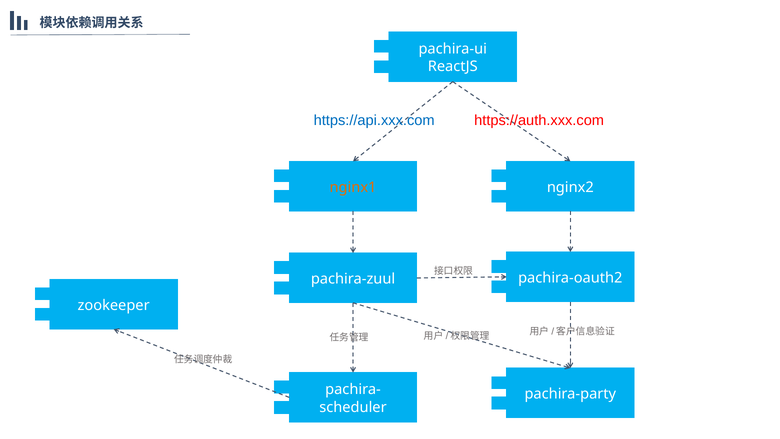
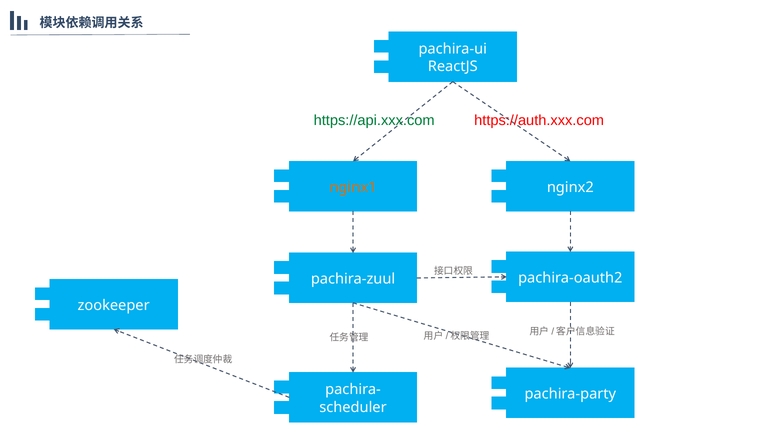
https://api.xxx.com colour: blue -> green (374, 120)
